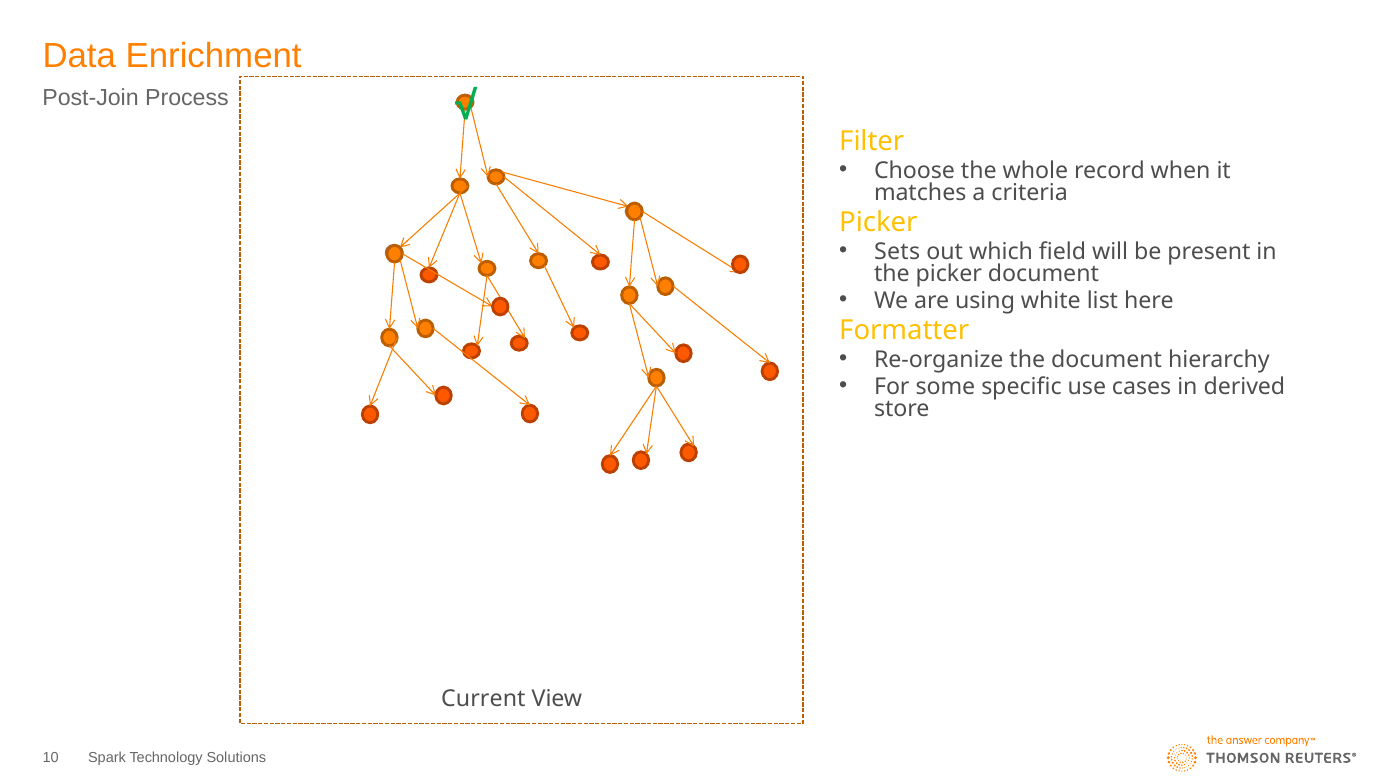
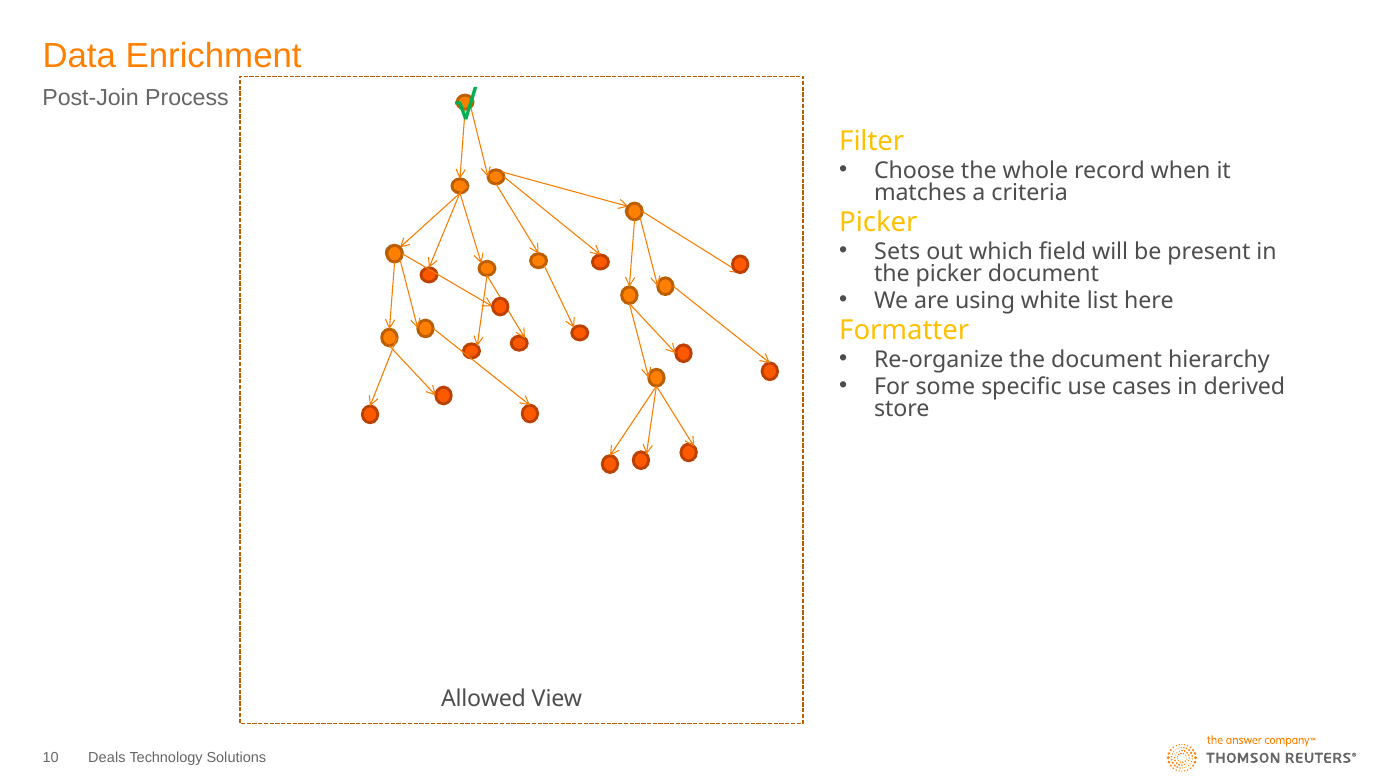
Current: Current -> Allowed (484, 699)
Spark: Spark -> Deals (107, 758)
